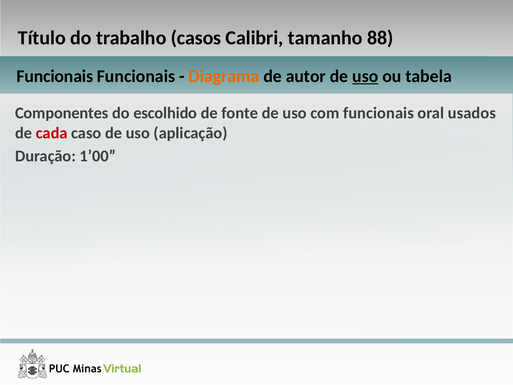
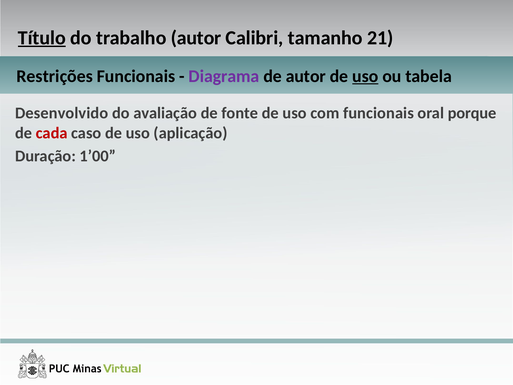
Título underline: none -> present (42, 38)
trabalho casos: casos -> autor (196, 38)
88: 88 -> 21 (380, 38)
Funcionais: Funcionais -> Restrições (55, 76)
Diagrama colour: orange -> purple (224, 76)
Componentes: Componentes -> Desenvolvido (62, 113)
escolhido: escolhido -> avaliação (165, 113)
usados: usados -> porque (472, 113)
